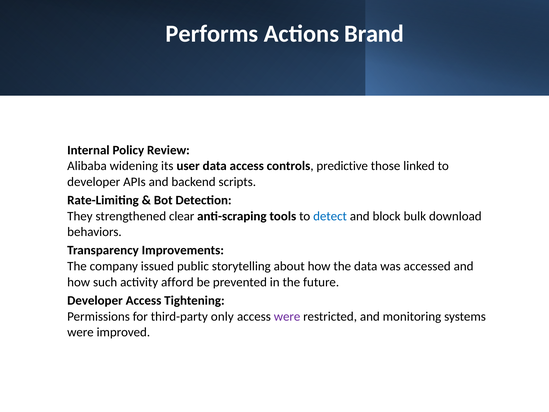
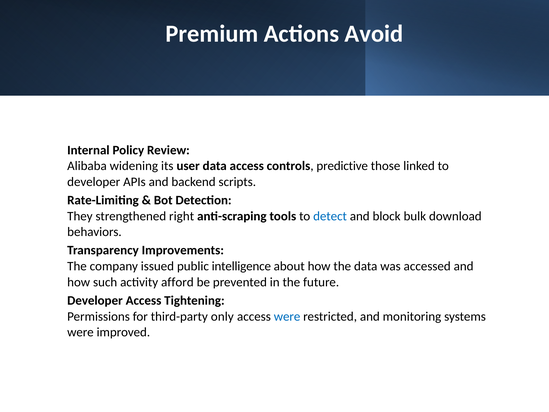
Performs: Performs -> Premium (212, 34)
Brand: Brand -> Avoid (374, 34)
clear: clear -> right (182, 216)
storytelling: storytelling -> intelligence (241, 266)
were colour: purple -> blue (287, 316)
